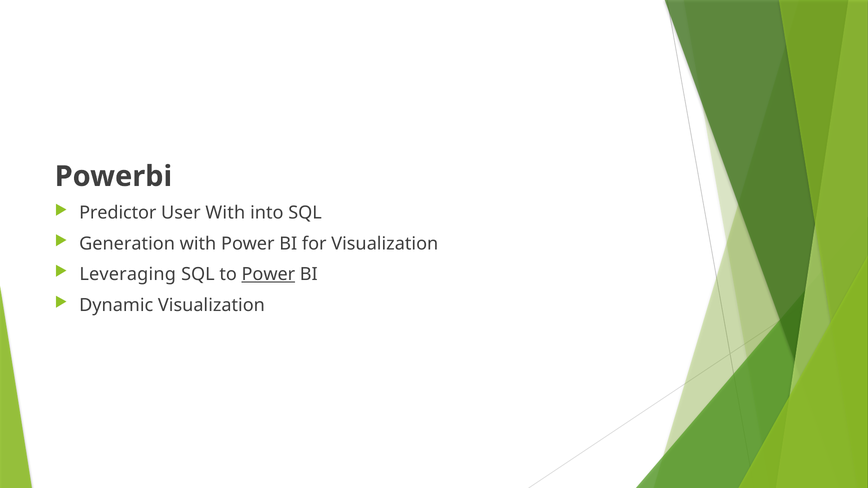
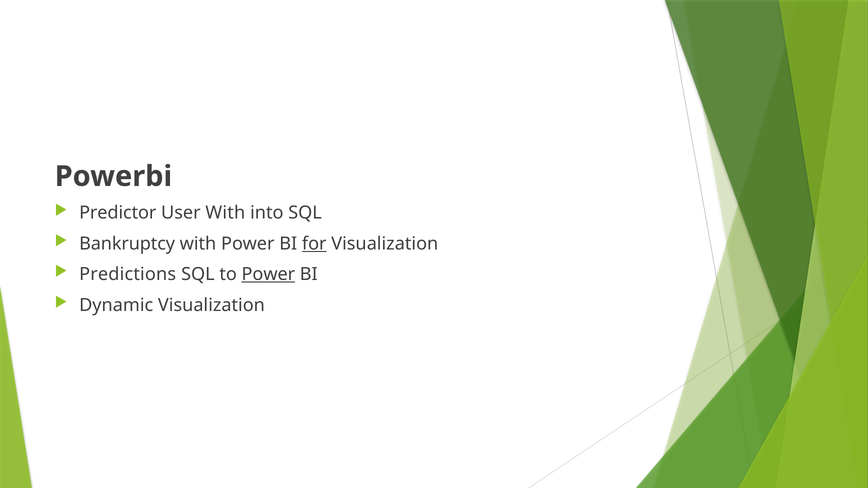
Generation: Generation -> Bankruptcy (127, 244)
for underline: none -> present (314, 244)
Leveraging: Leveraging -> Predictions (128, 274)
